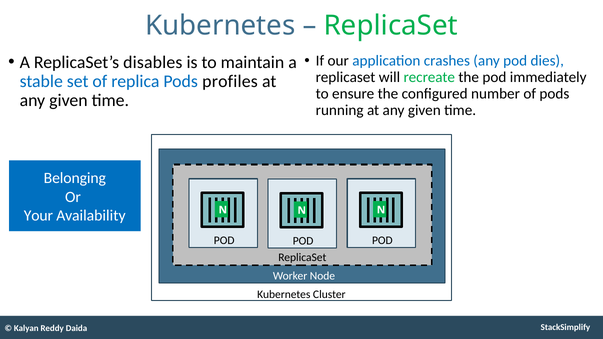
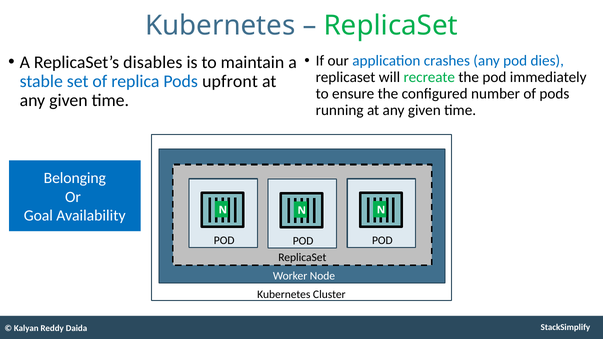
profiles: profiles -> upfront (230, 81)
Your: Your -> Goal (38, 216)
